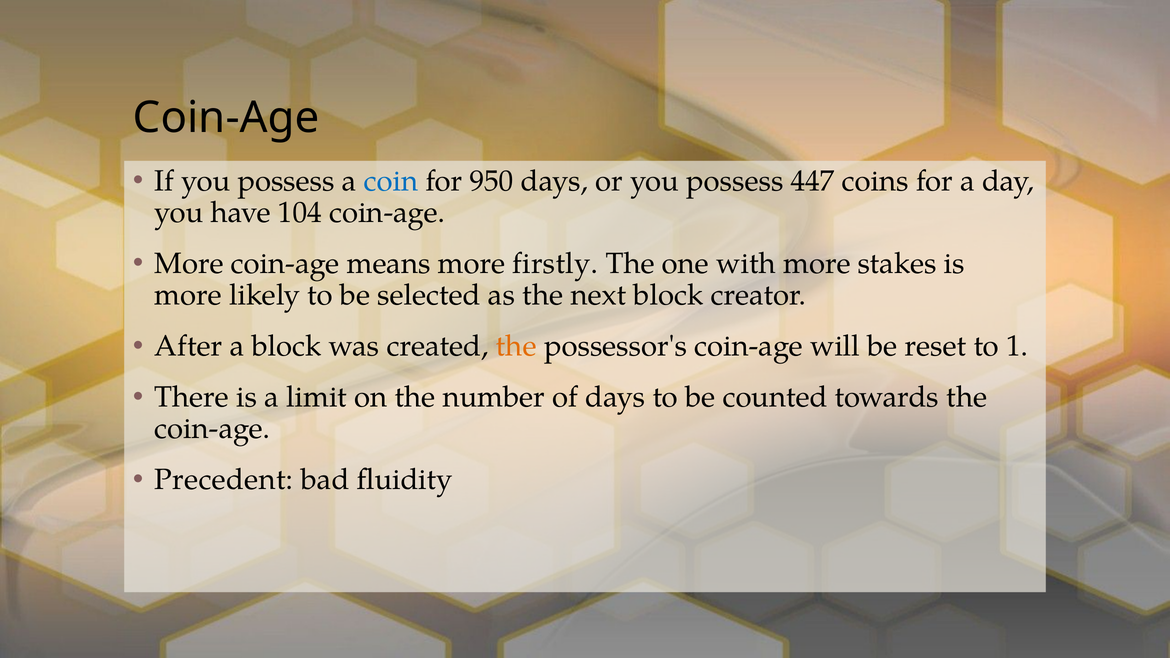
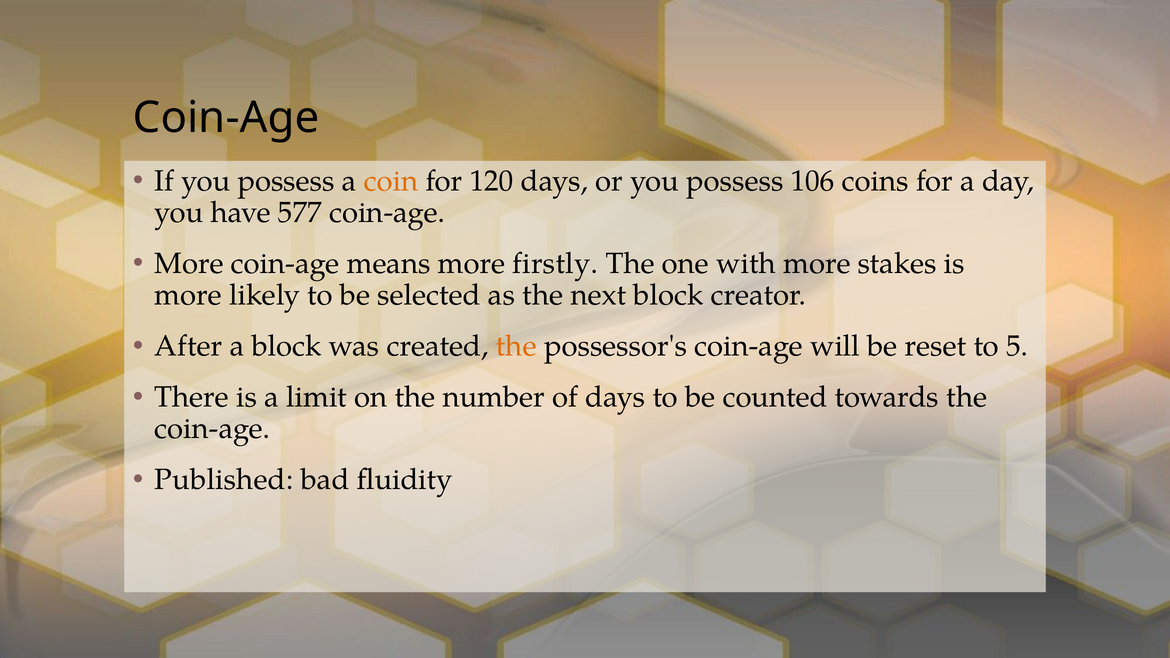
coin colour: blue -> orange (391, 181)
950: 950 -> 120 (492, 181)
447: 447 -> 106 (813, 181)
104: 104 -> 577 (300, 213)
1: 1 -> 5 (1017, 346)
Precedent: Precedent -> Published (224, 480)
